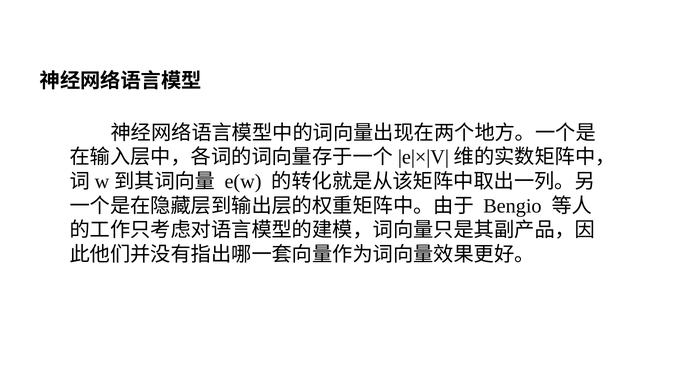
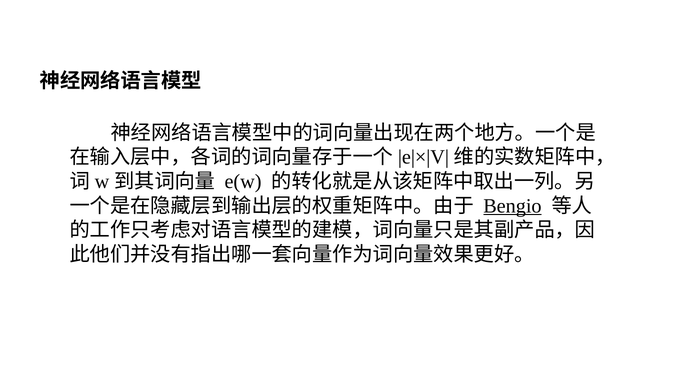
Bengio underline: none -> present (512, 206)
